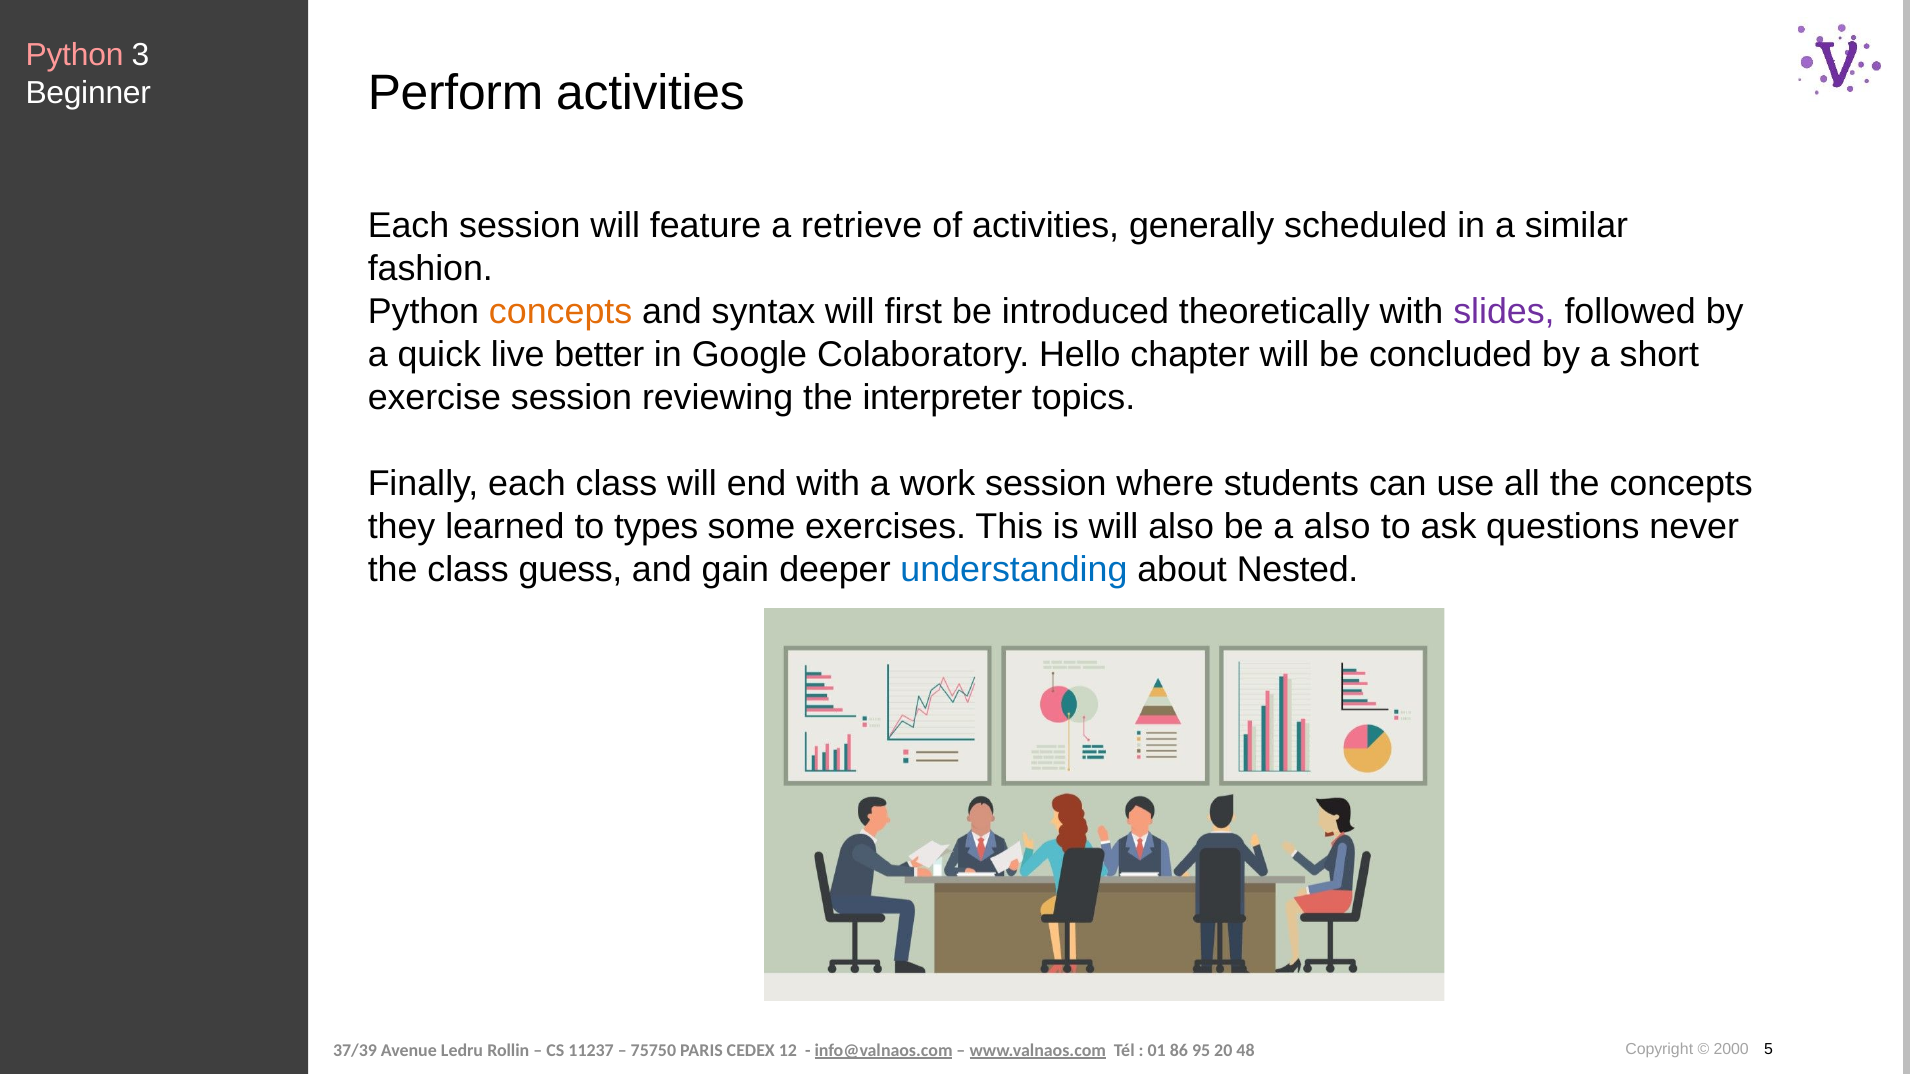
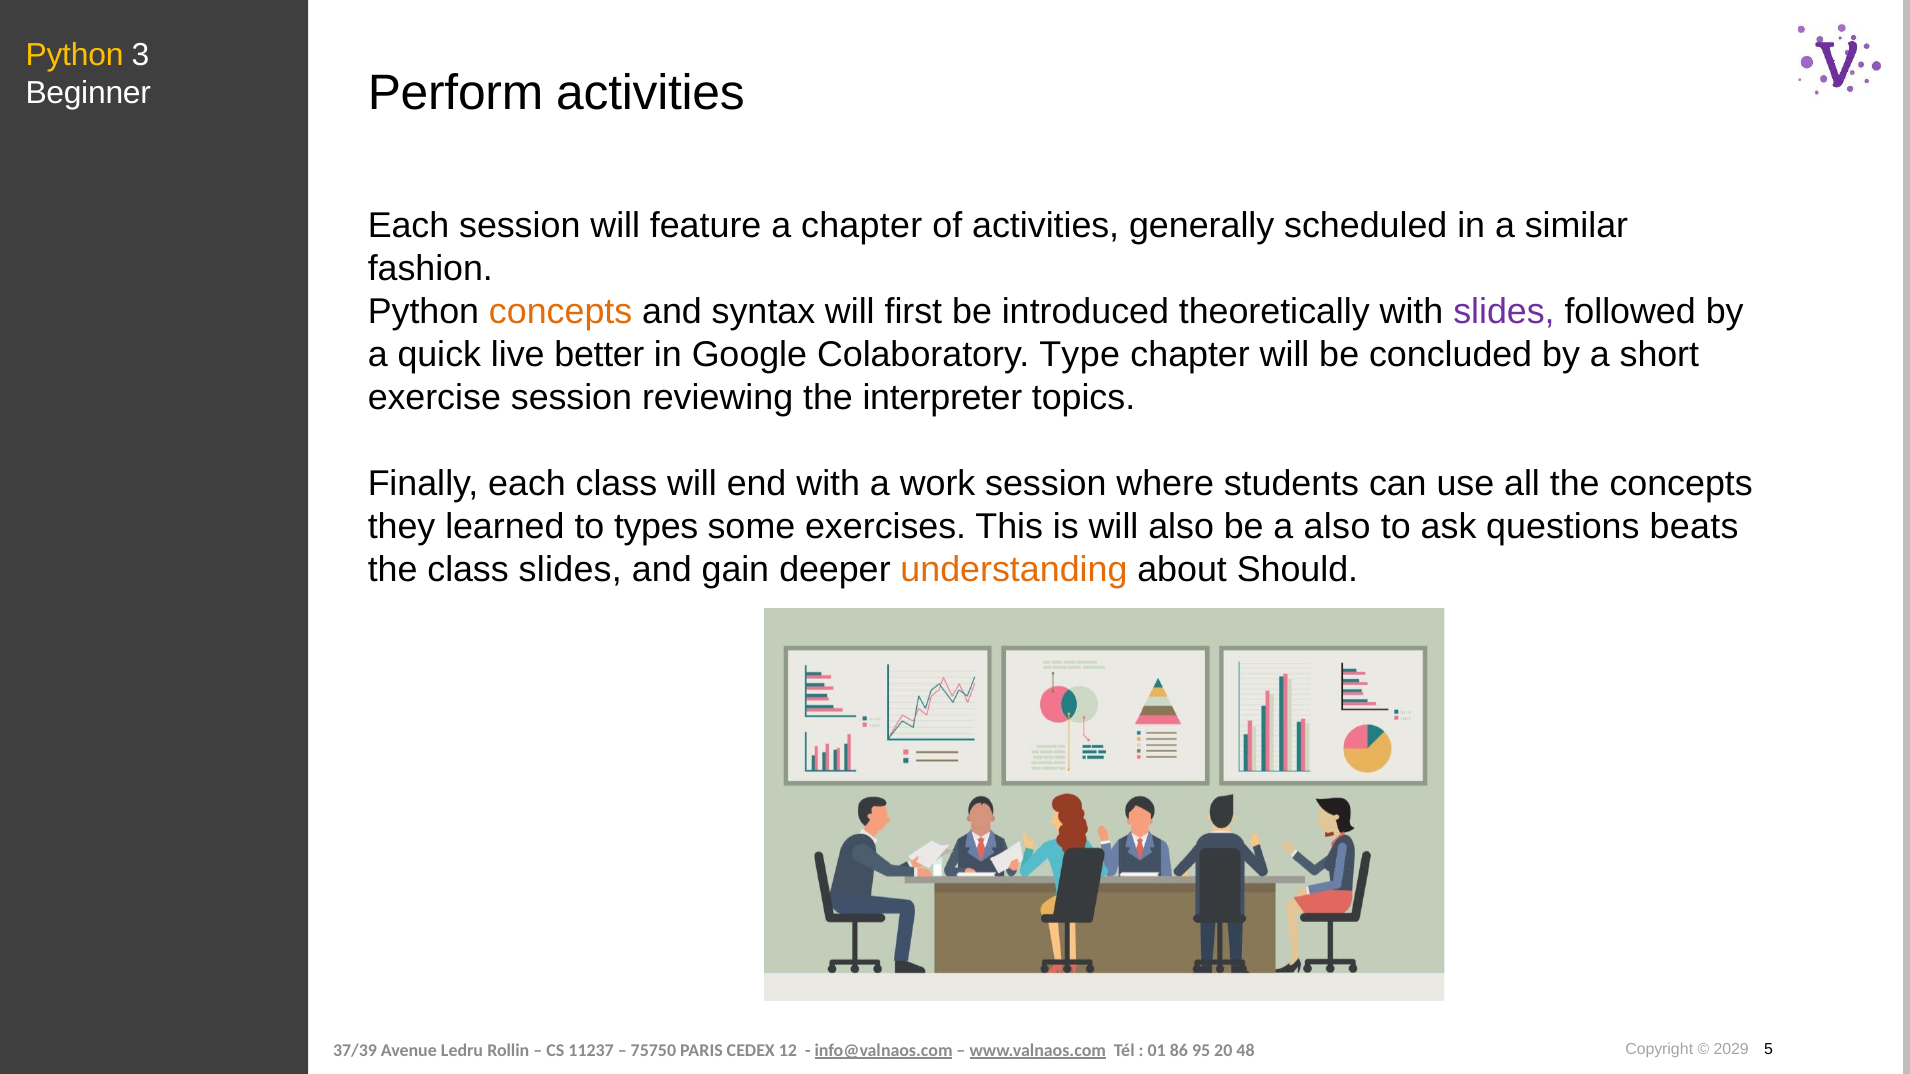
Python colour: pink -> yellow (75, 55)
a retrieve: retrieve -> chapter (862, 226)
Hello: Hello -> Type (1080, 355)
never: never -> beats (1694, 527)
class guess: guess -> slides (570, 570)
understanding colour: blue -> orange (1014, 570)
Nested: Nested -> Should (1297, 570)
2000: 2000 -> 2029 (1731, 1049)
